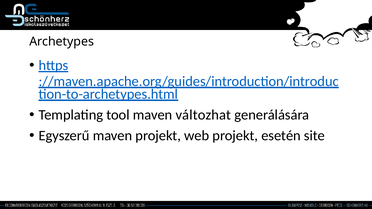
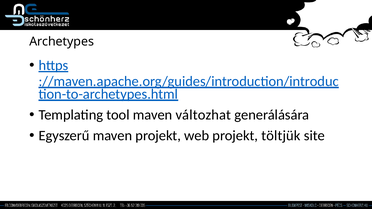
esetén: esetén -> töltjük (281, 136)
